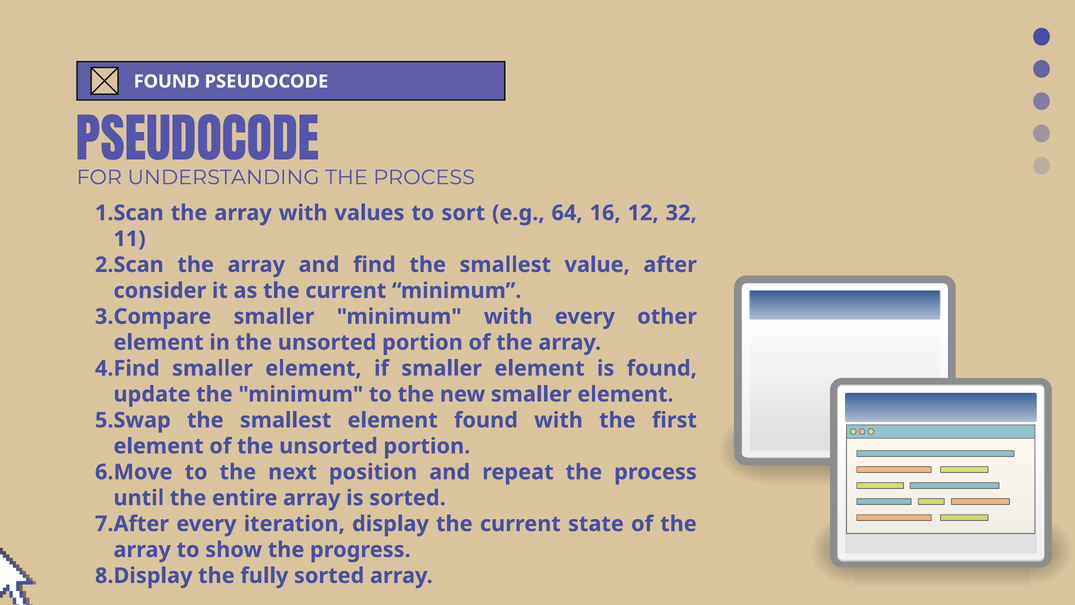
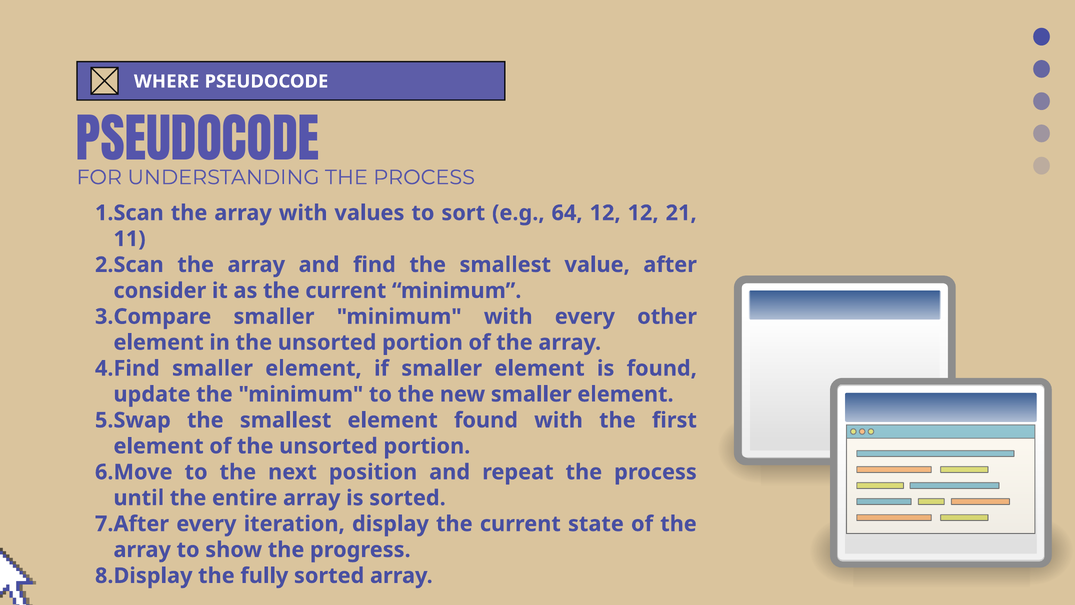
FOUND: FOUND -> WHERE (167, 81)
64 16: 16 -> 12 (605, 213)
32: 32 -> 21 (681, 213)
